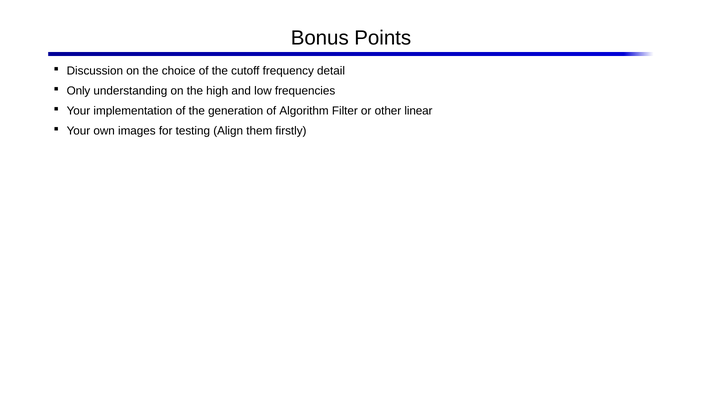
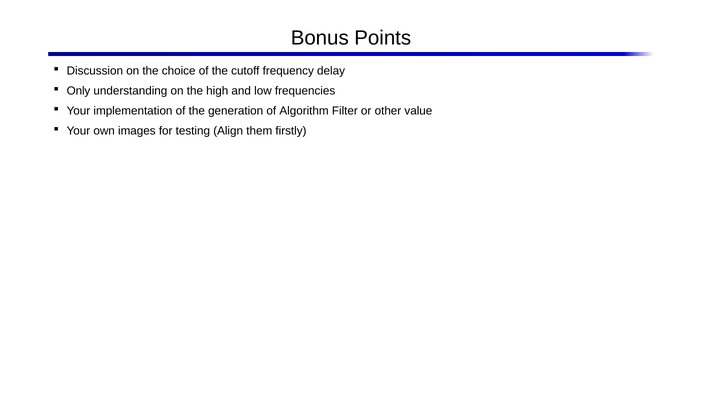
detail: detail -> delay (331, 71)
linear: linear -> value (418, 111)
